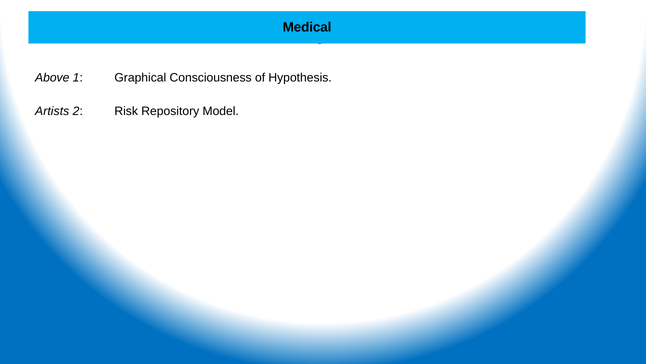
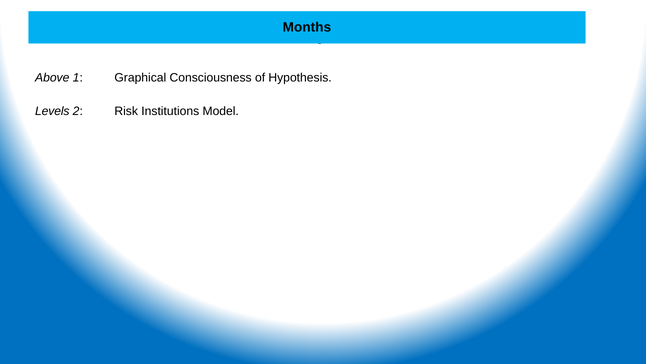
Medical: Medical -> Months (307, 27)
Artists: Artists -> Levels (52, 111)
Repository: Repository -> Institutions (170, 111)
